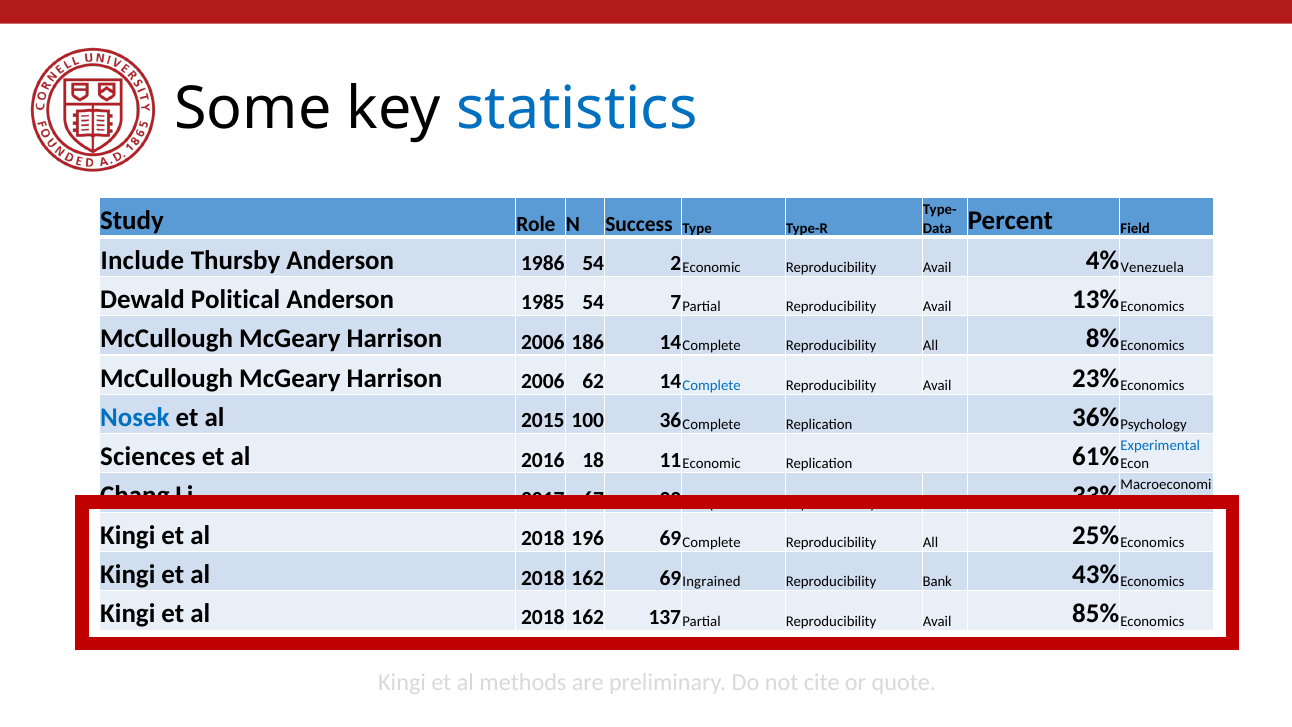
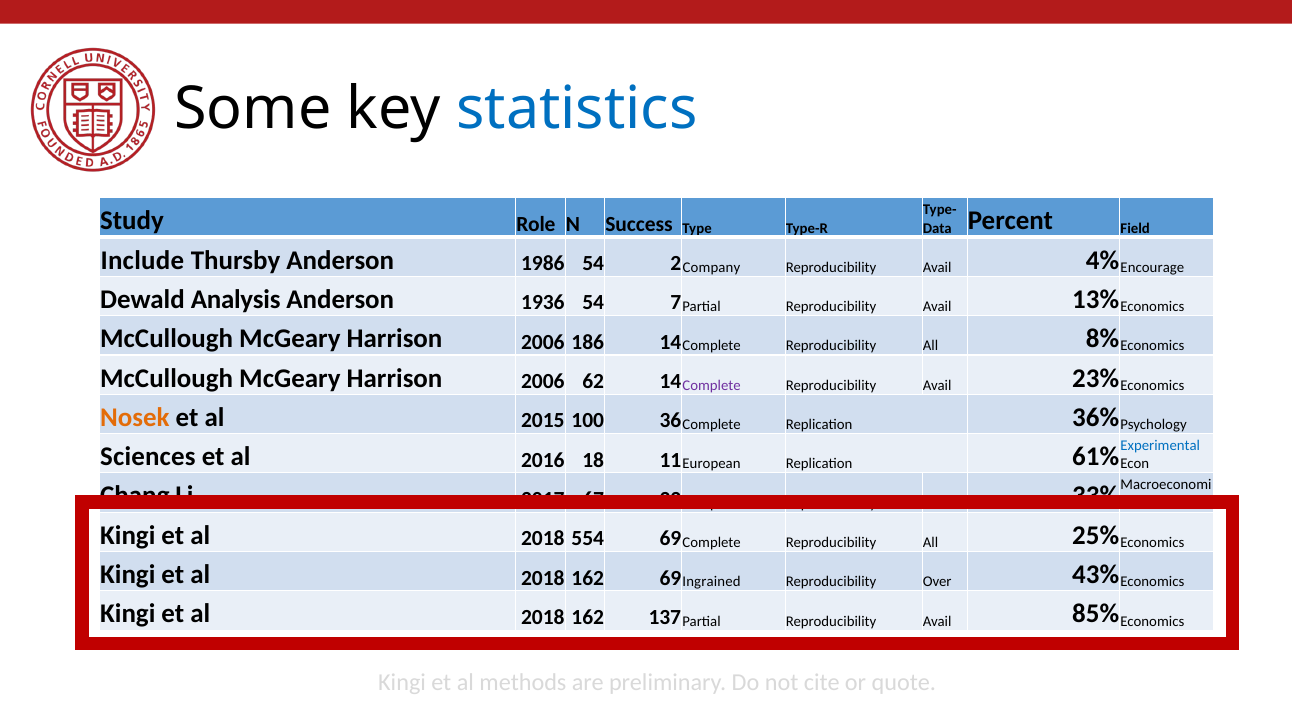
2 Economic: Economic -> Company (711, 267)
Venezuela: Venezuela -> Encourage (1152, 267)
Political: Political -> Analysis (236, 299)
1985: 1985 -> 1936 (543, 303)
Complete colour: blue -> purple (712, 385)
Nosek colour: blue -> orange (135, 417)
11 Economic: Economic -> European (712, 464)
196: 196 -> 554 (588, 538)
Bank: Bank -> Over (937, 582)
